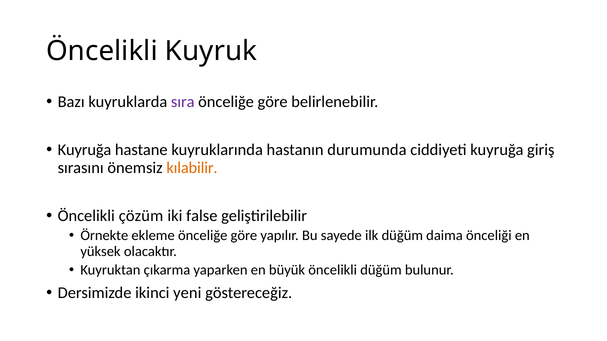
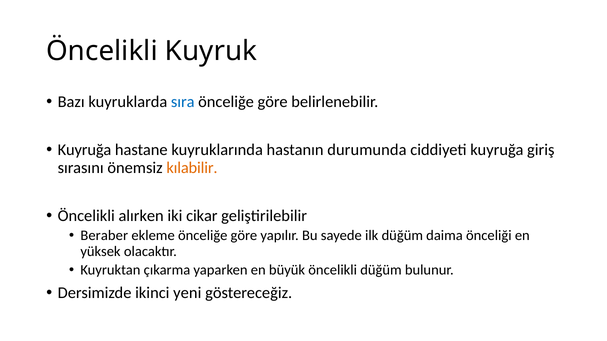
sıra colour: purple -> blue (183, 102)
çözüm: çözüm -> alırken (141, 216)
false: false -> cikar (202, 216)
Örnekte: Örnekte -> Beraber (104, 236)
